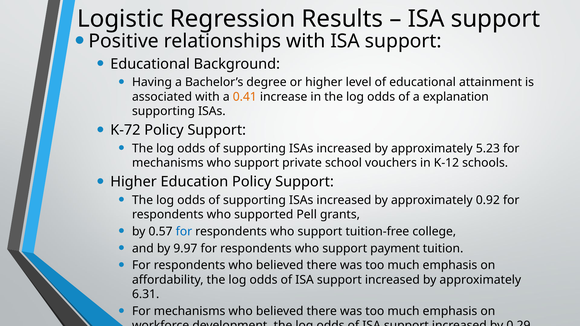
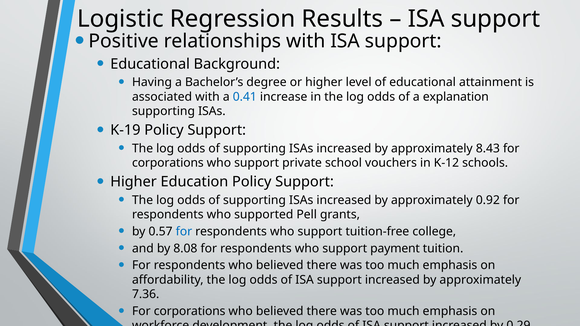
0.41 colour: orange -> blue (245, 97)
K-72: K-72 -> K-19 (125, 130)
5.23: 5.23 -> 8.43 (488, 148)
mechanisms: mechanisms -> corporations (168, 163)
9.97: 9.97 -> 8.08 (185, 249)
6.31: 6.31 -> 7.36 (146, 294)
mechanisms: mechanisms -> corporations (190, 311)
